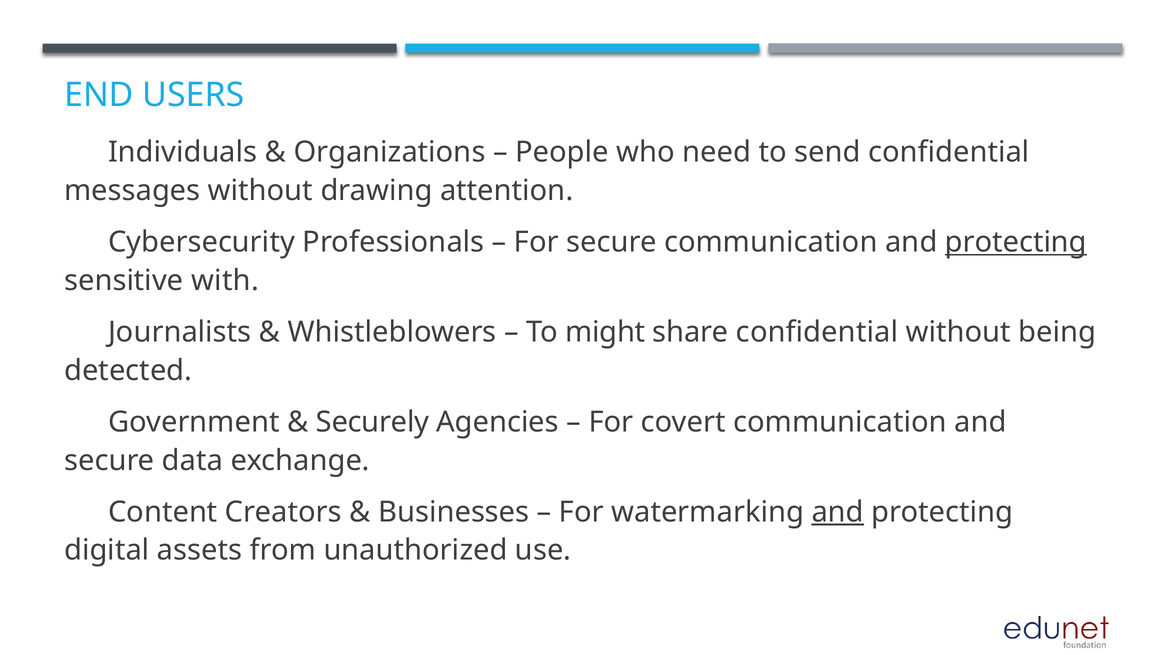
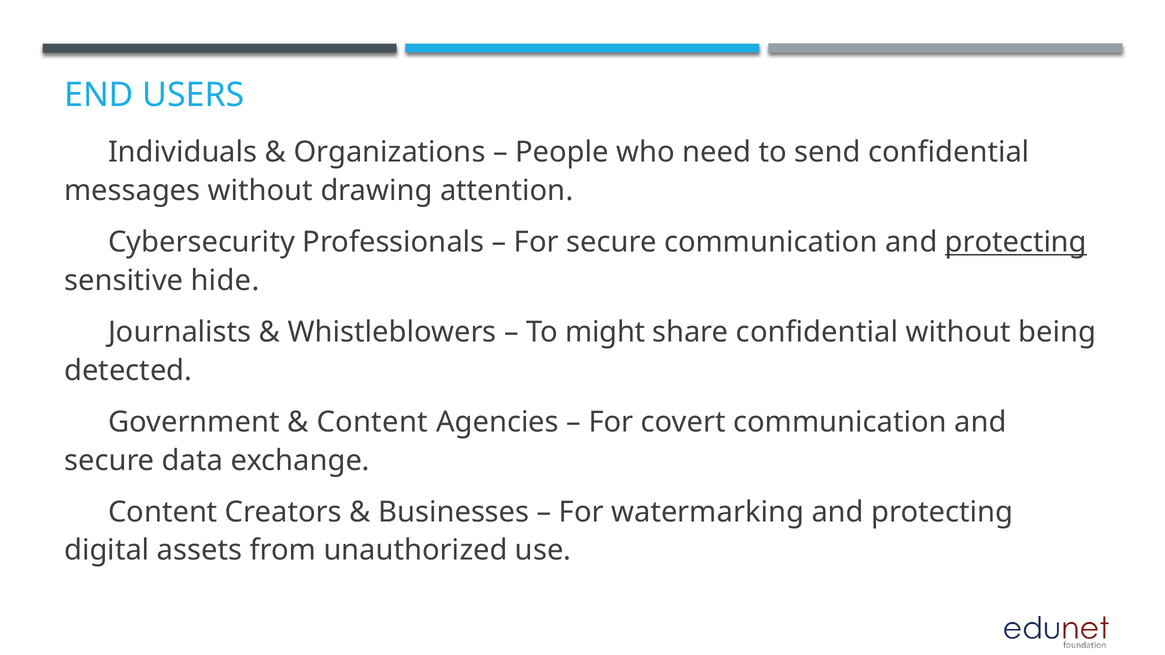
with: with -> hide (225, 281)
Securely: Securely -> Content (372, 422)
and underline: present -> none (838, 512)
